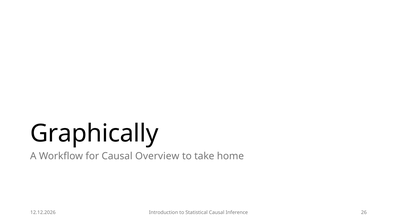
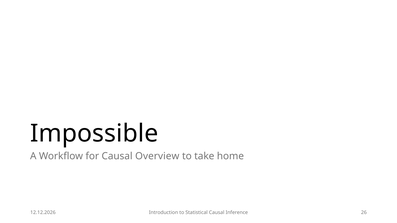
Graphically: Graphically -> Impossible (94, 134)
